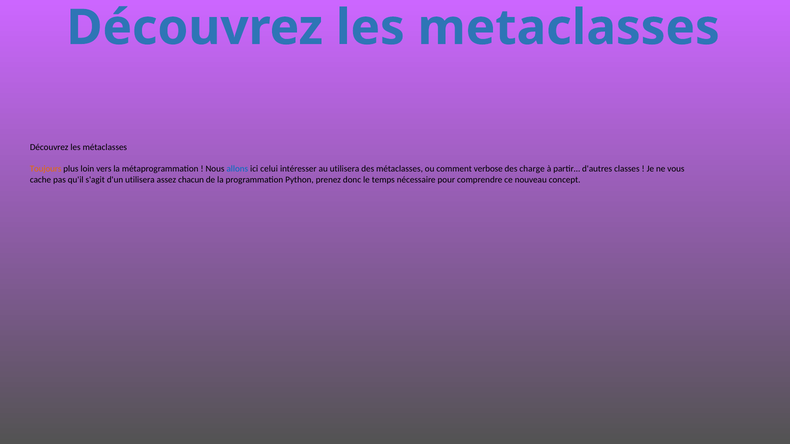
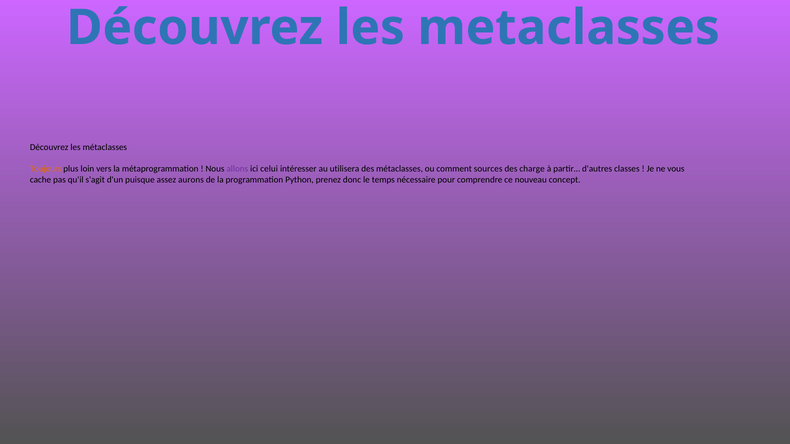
allons colour: blue -> purple (237, 169)
verbose: verbose -> sources (488, 169)
d'un utilisera: utilisera -> puisque (140, 180)
chacun: chacun -> aurons (191, 180)
